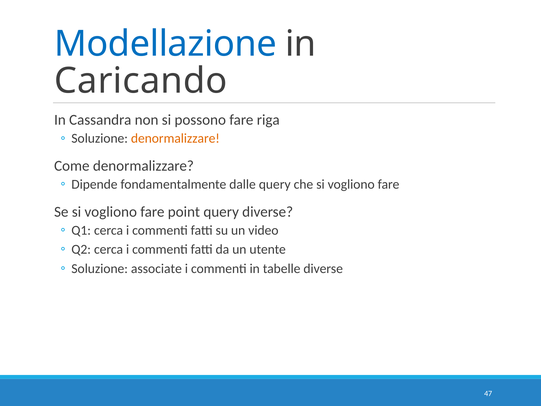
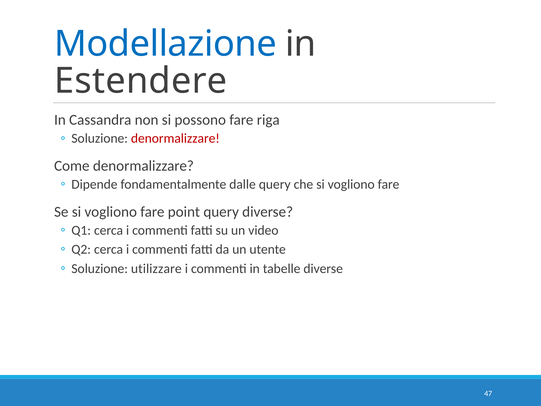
Caricando: Caricando -> Estendere (141, 81)
denormalizzare colour: orange -> red (175, 138)
associate: associate -> utilizzare (156, 268)
